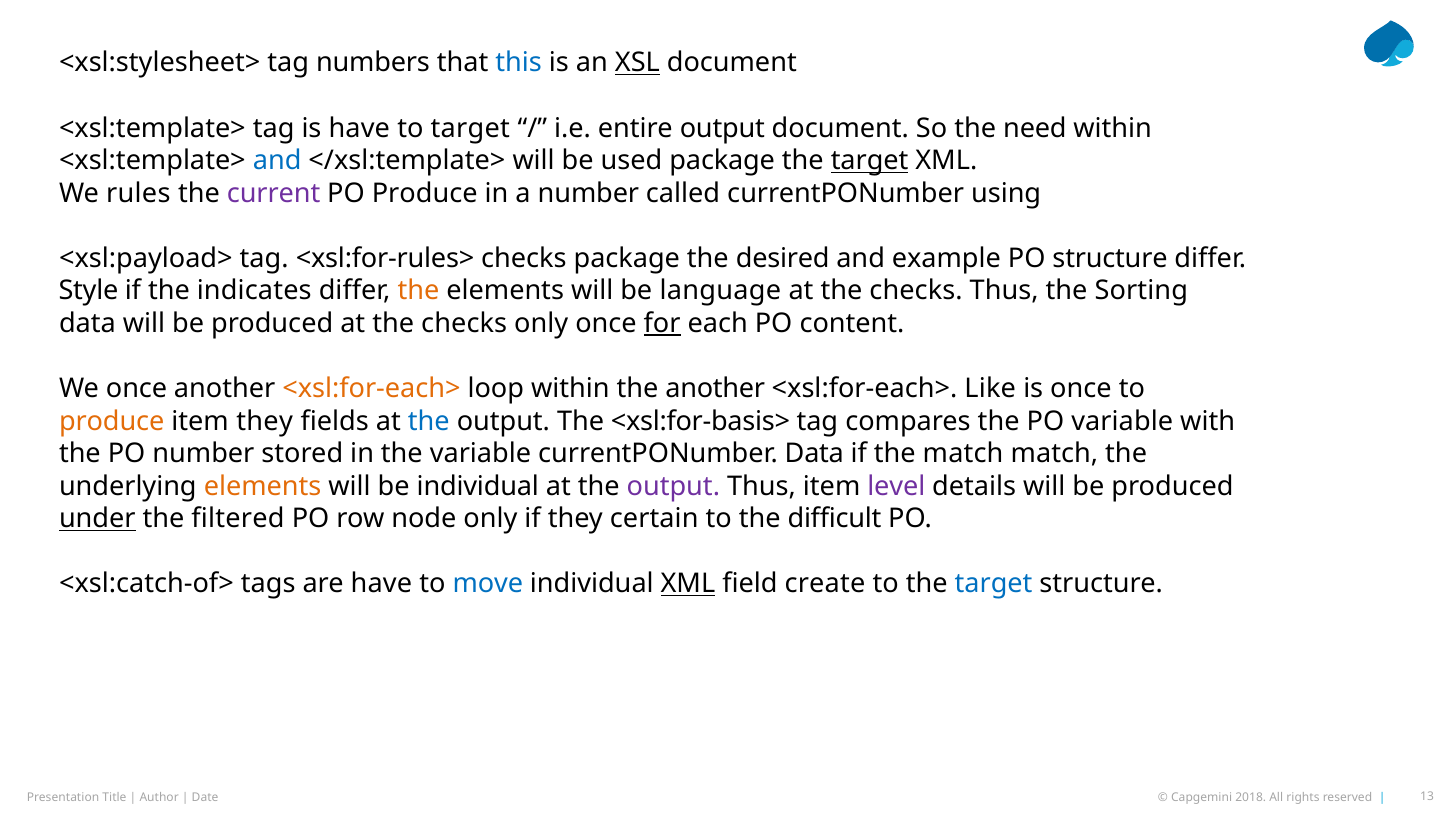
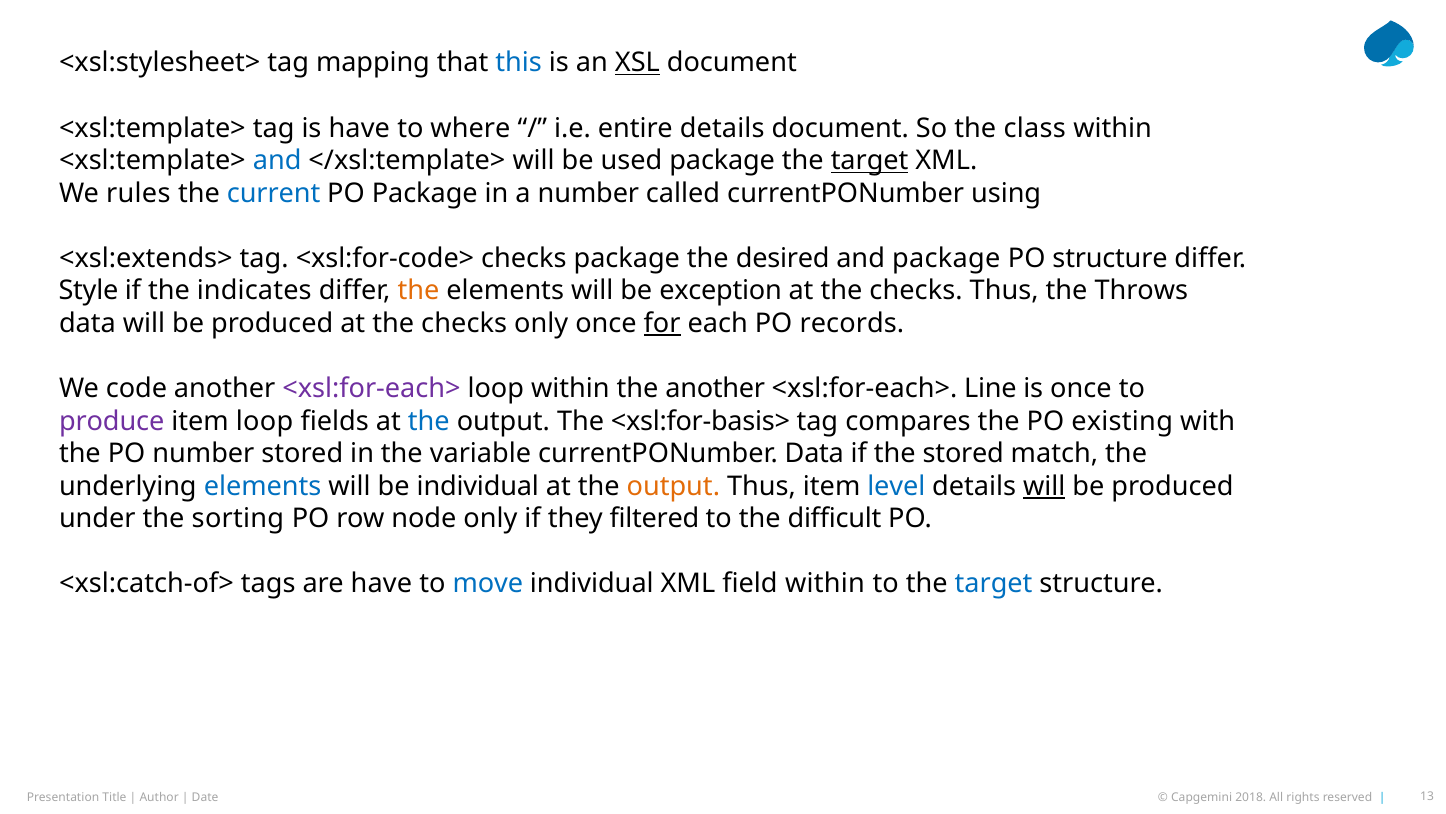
numbers: numbers -> mapping (373, 63)
to target: target -> where (470, 128)
entire output: output -> details (722, 128)
need: need -> class (1035, 128)
current colour: purple -> blue (274, 193)
PO Produce: Produce -> Package (425, 193)
<xsl:payload>: <xsl:payload> -> <xsl:extends> (146, 258)
<xsl:for-rules>: <xsl:for-rules> -> <xsl:for-code> (385, 258)
and example: example -> package (946, 258)
language: language -> exception (721, 291)
Sorting: Sorting -> Throws (1141, 291)
content: content -> records (852, 323)
We once: once -> code (137, 388)
<xsl:for-each> colour: orange -> purple (371, 388)
Like: Like -> Line (990, 388)
produce colour: orange -> purple (112, 421)
item they: they -> loop (265, 421)
PO variable: variable -> existing (1122, 421)
the match: match -> stored (963, 453)
elements colour: orange -> blue (263, 486)
output colour: purple -> orange (673, 486)
level colour: purple -> blue (896, 486)
will underline: none -> present (1044, 486)
under underline: present -> none (97, 518)
filtered: filtered -> sorting (238, 518)
certain: certain -> filtered (654, 518)
XML underline: present -> none (688, 584)
field create: create -> within (825, 584)
